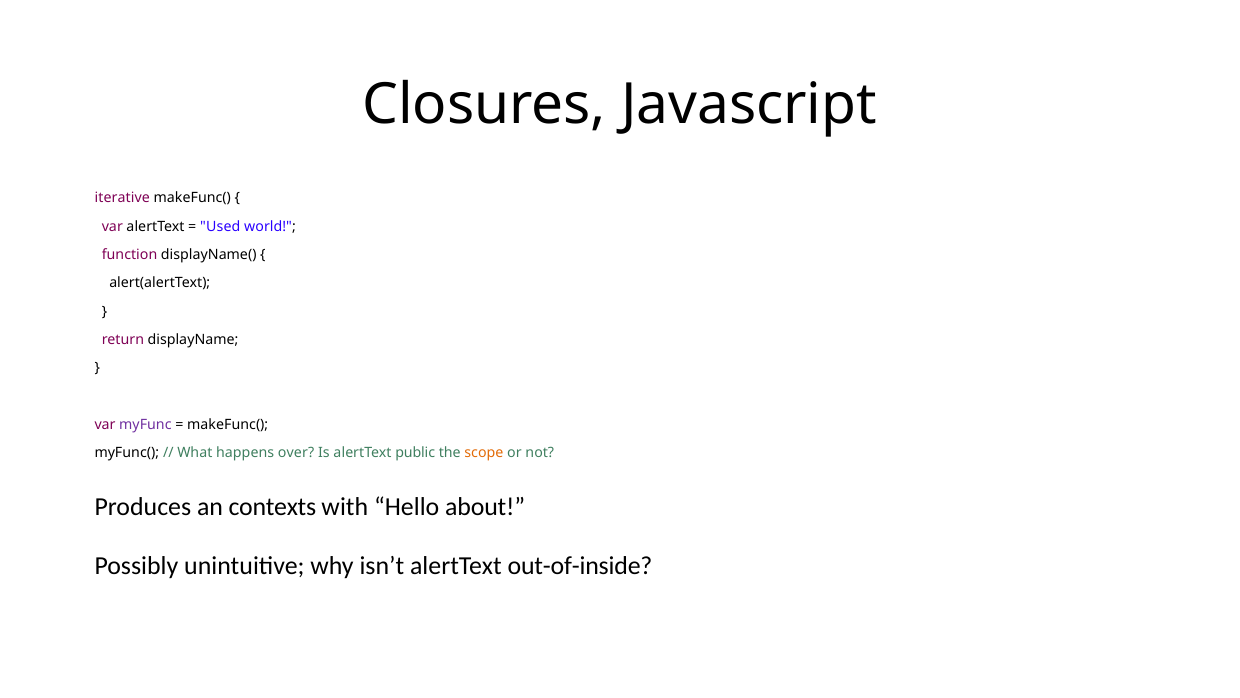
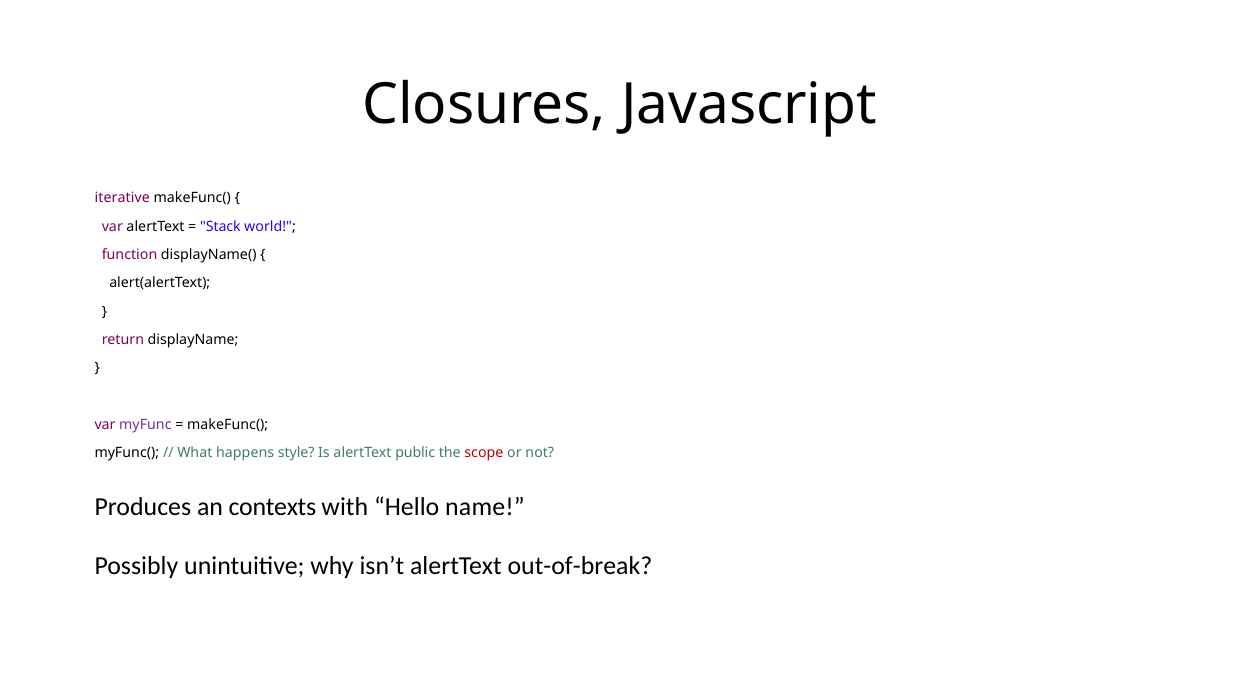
Used: Used -> Stack (220, 226)
over: over -> style (296, 453)
scope colour: orange -> red (484, 453)
about: about -> name (485, 506)
out-of-inside: out-of-inside -> out-of-break (580, 566)
